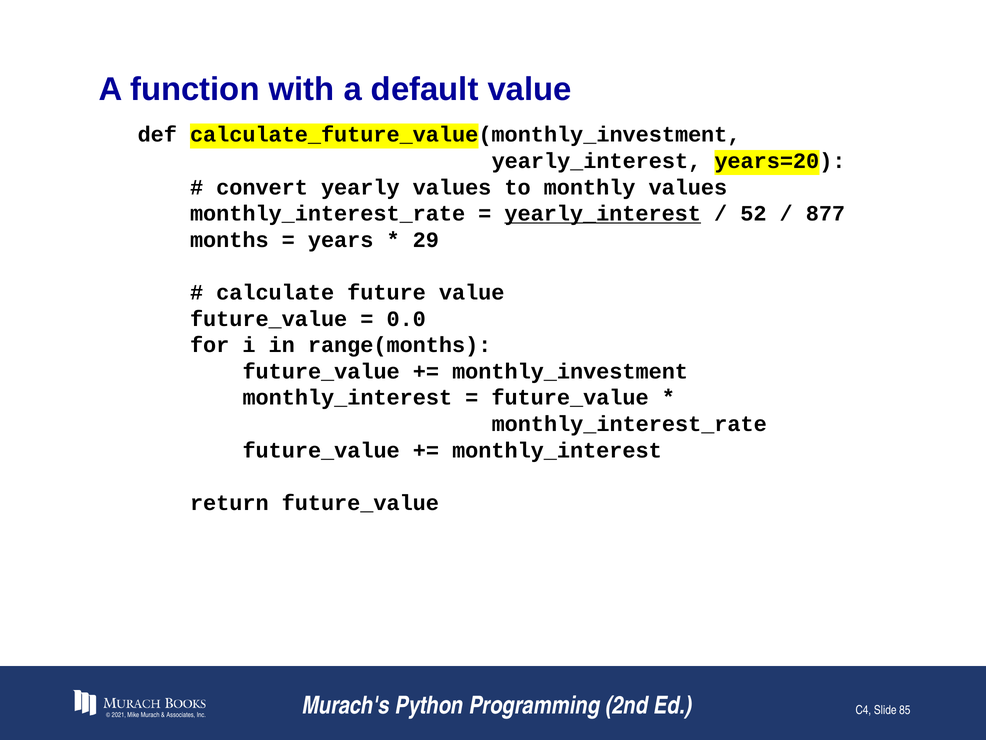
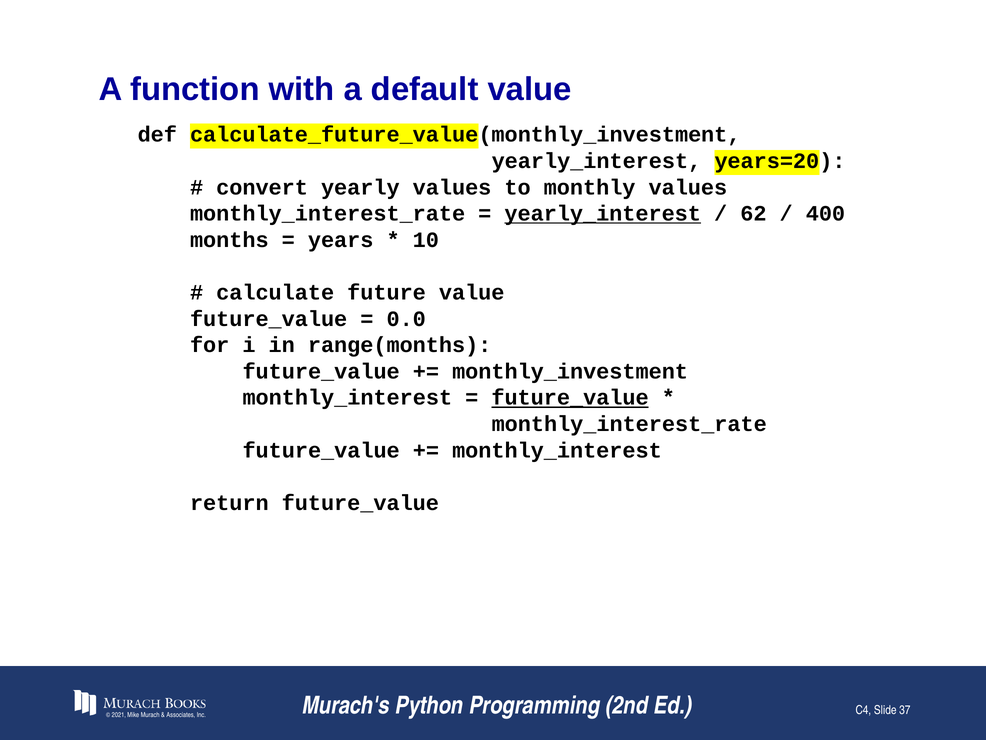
52: 52 -> 62 (753, 213)
877: 877 -> 400 (825, 213)
29: 29 -> 10 (426, 240)
future_value underline: none -> present (570, 397)
85: 85 -> 37 (905, 709)
